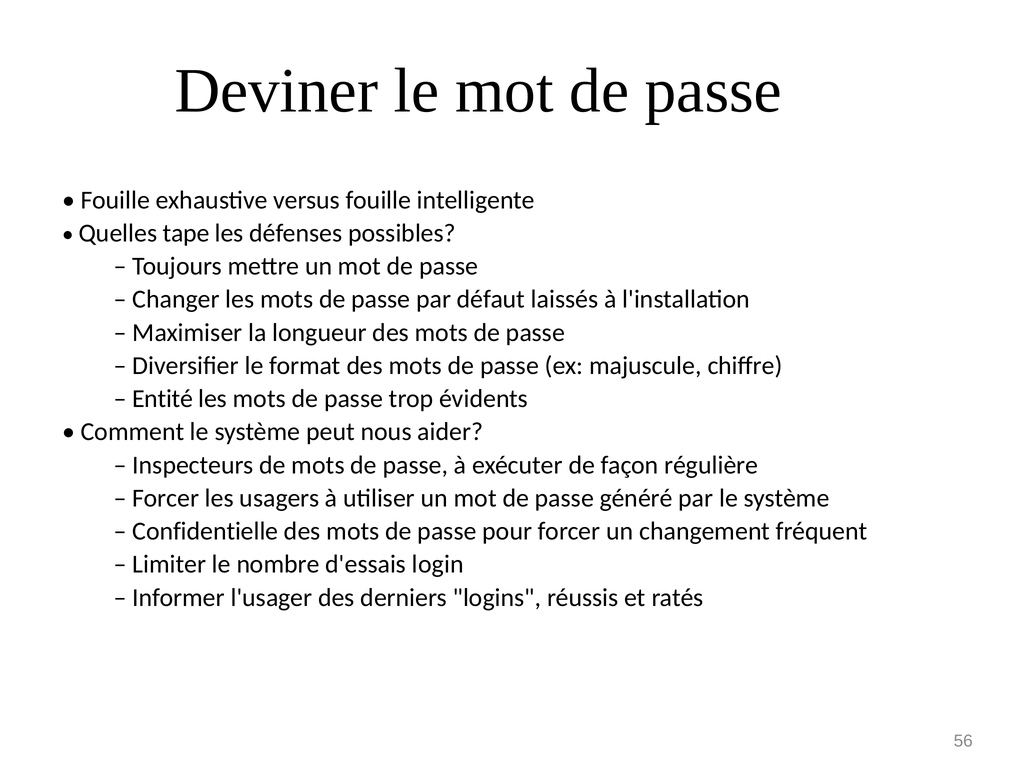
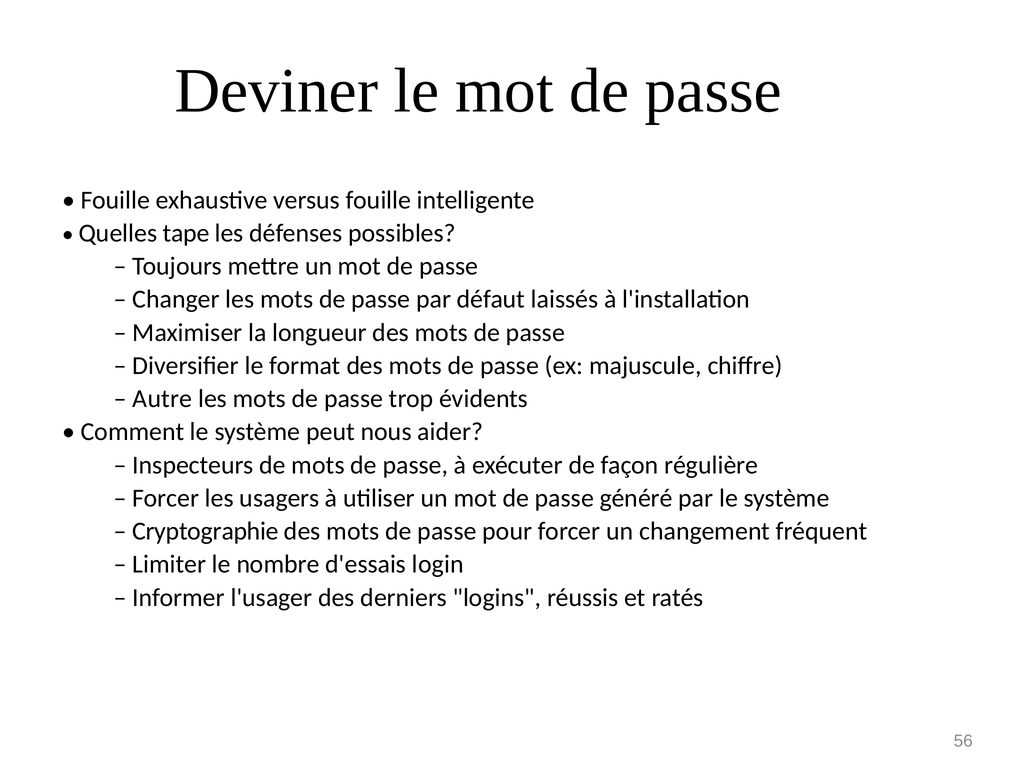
Entité: Entité -> Autre (162, 399)
Confidentielle: Confidentielle -> Cryptographie (205, 531)
